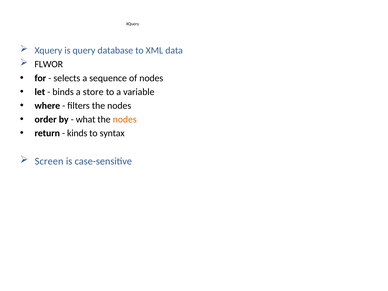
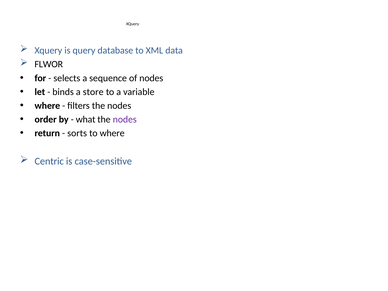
nodes colour: orange -> purple (125, 119)
kinds: kinds -> sorts (77, 133)
to syntax: syntax -> where (112, 133)
Screen: Screen -> Centric (49, 161)
